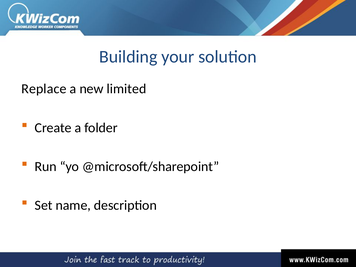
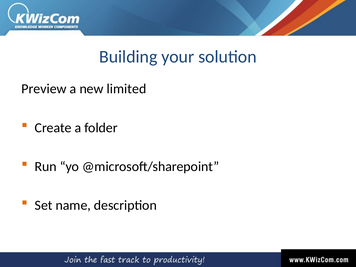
Replace: Replace -> Preview (44, 89)
